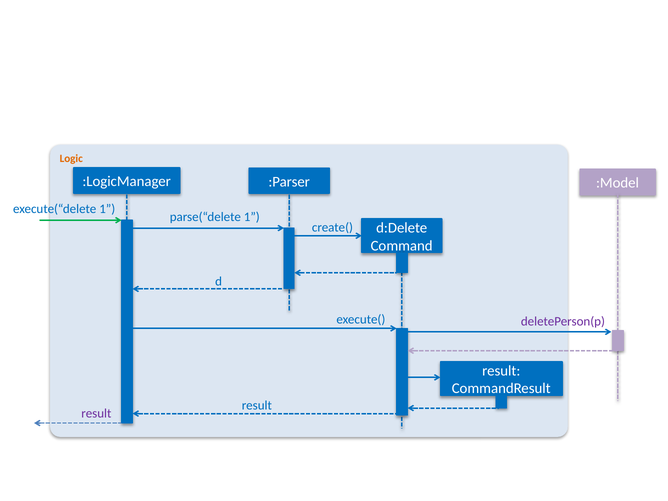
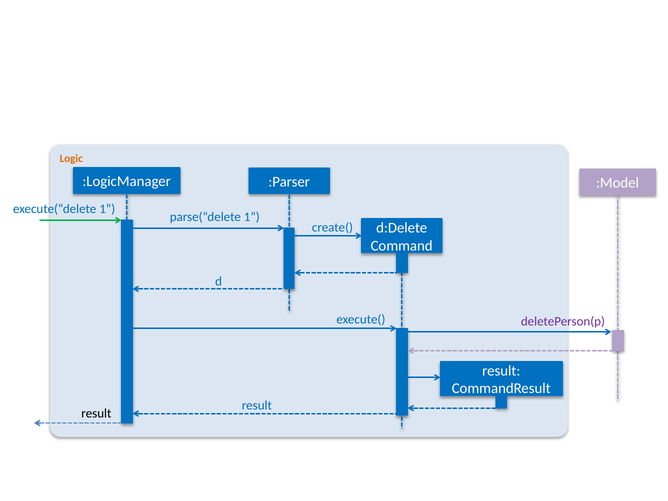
result colour: purple -> black (96, 413)
